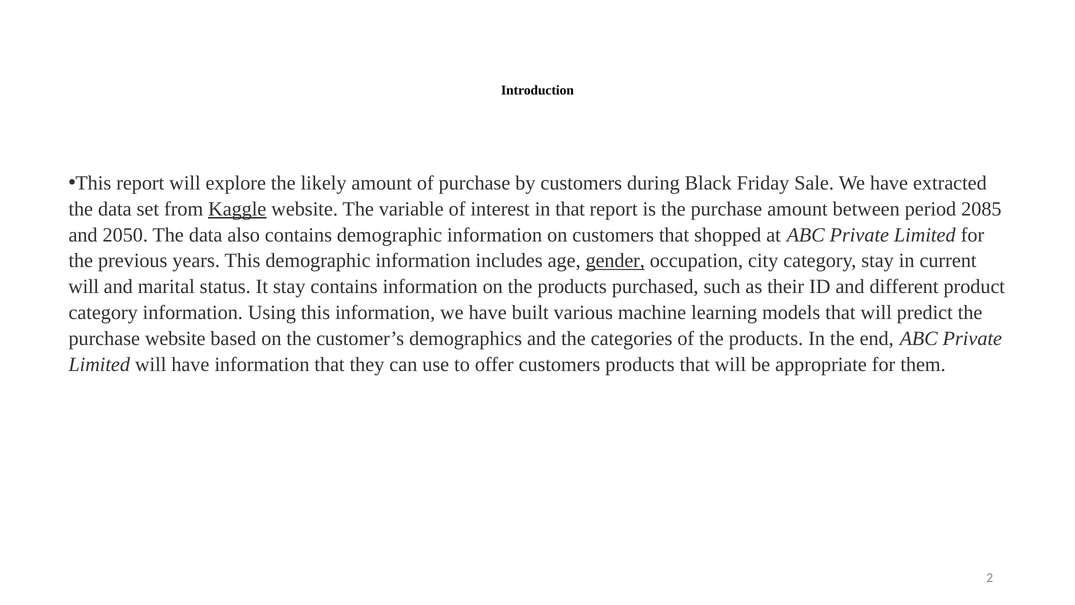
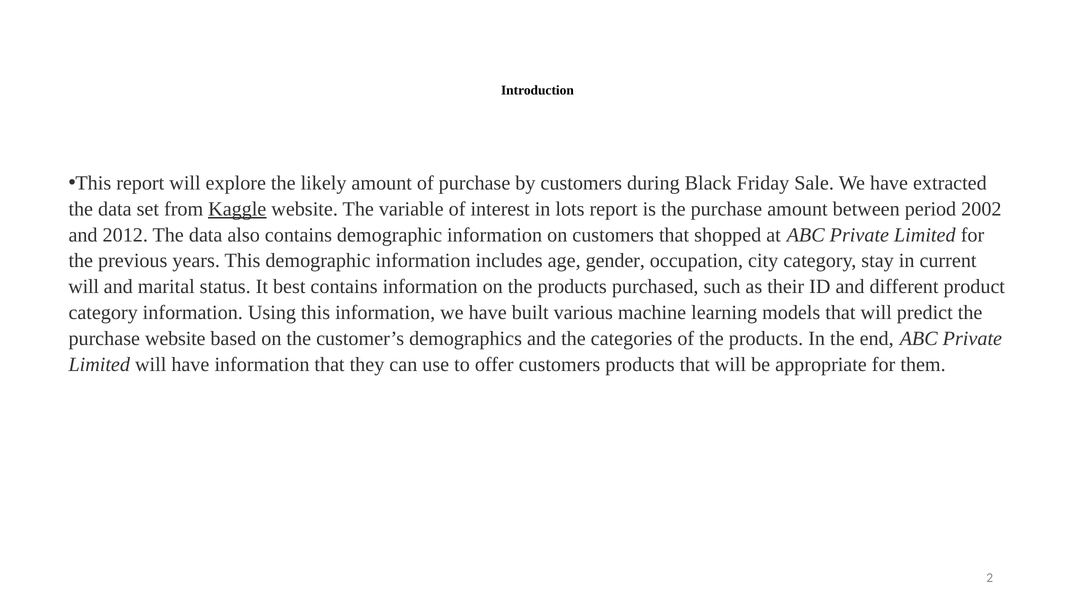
in that: that -> lots (570, 209)
2085: 2085 -> 2002 (981, 209)
2050: 2050 -> 2012 (125, 235)
gender underline: present -> none (615, 261)
It stay: stay -> best (289, 287)
